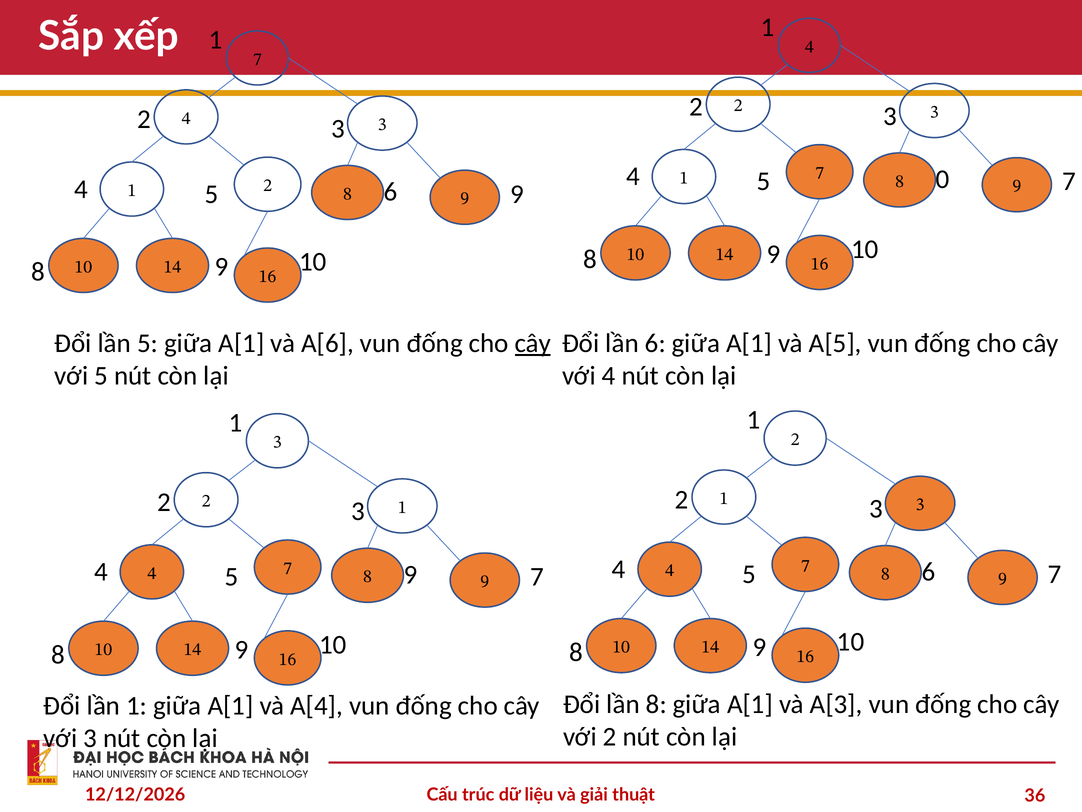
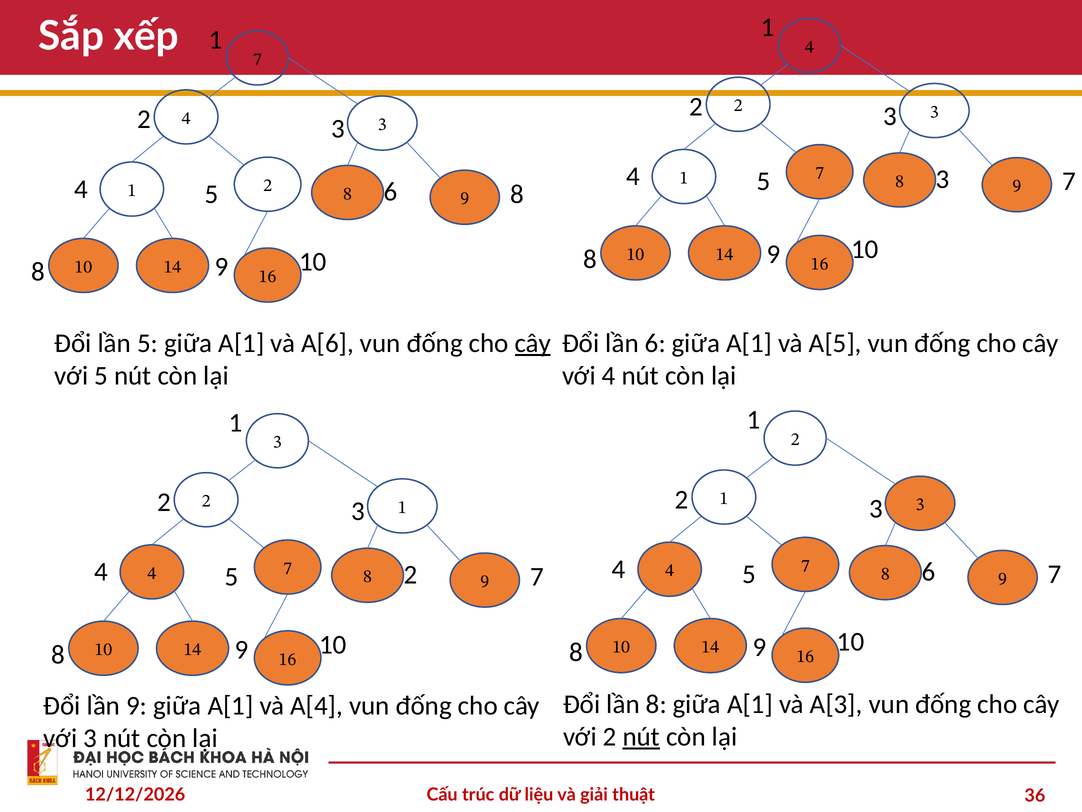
5 0: 0 -> 3 (943, 179)
6 9: 9 -> 8 (517, 194)
5 9: 9 -> 2 (411, 574)
lần 1: 1 -> 9 (137, 705)
nút underline: none -> present (641, 736)
